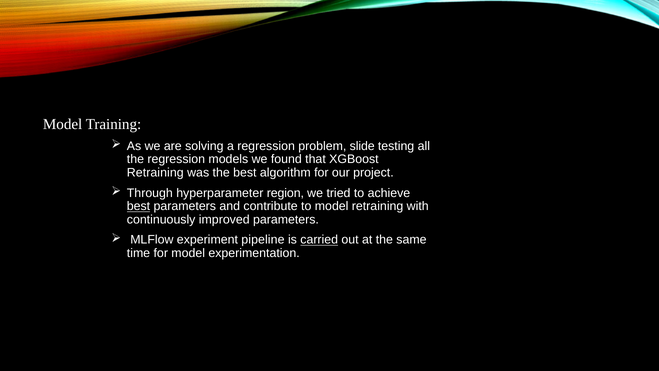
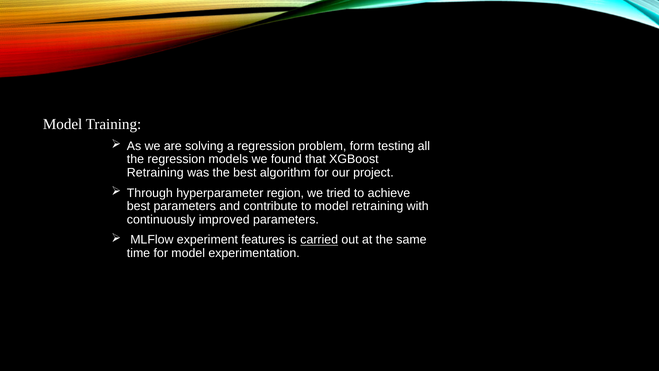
slide: slide -> form (362, 146)
best underline: present -> none (139, 206)
pipeline: pipeline -> features (263, 240)
